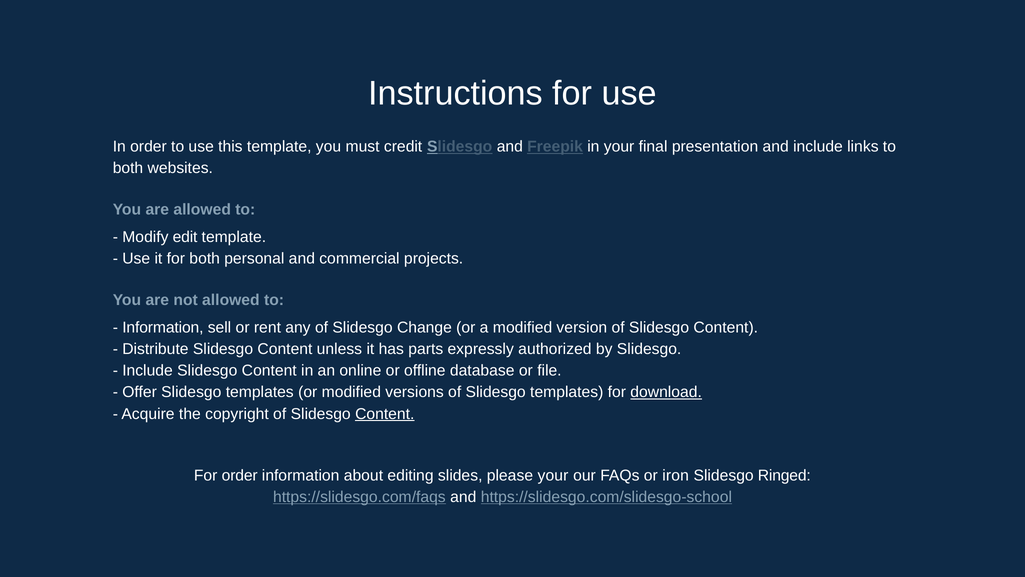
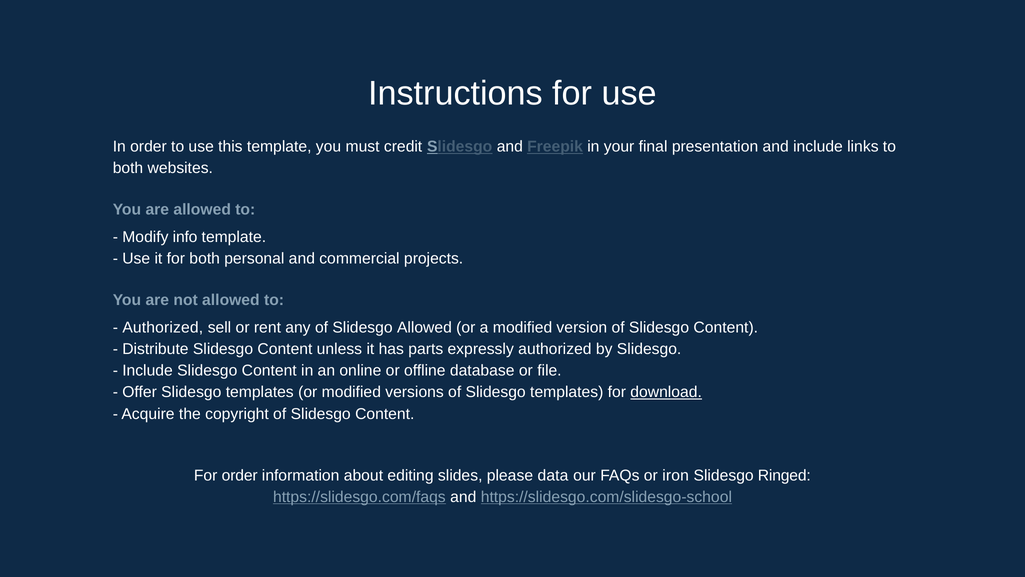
edit: edit -> info (185, 237)
Information: Information -> Authorized (163, 327)
Slidesgo Change: Change -> Allowed (424, 327)
Content underline: present -> none (385, 414)
please your: your -> data (553, 475)
